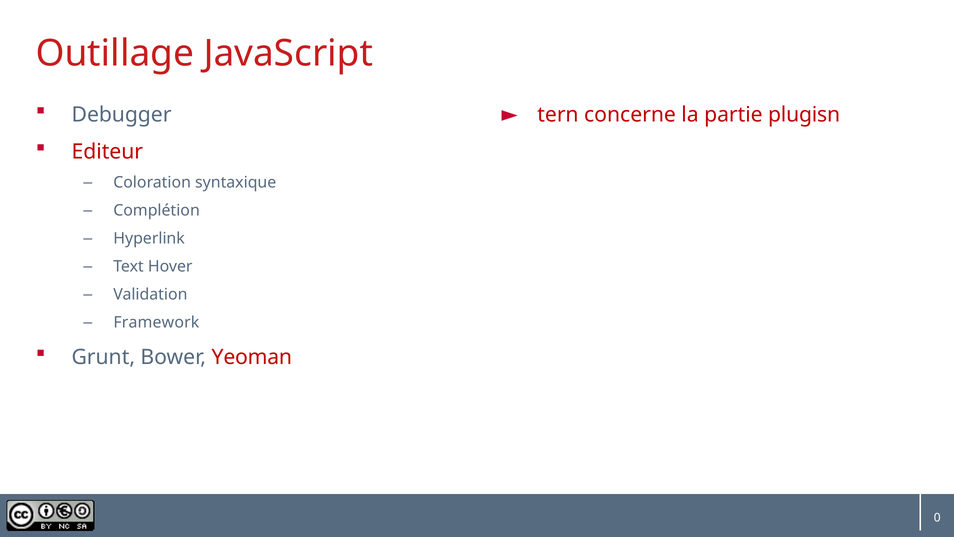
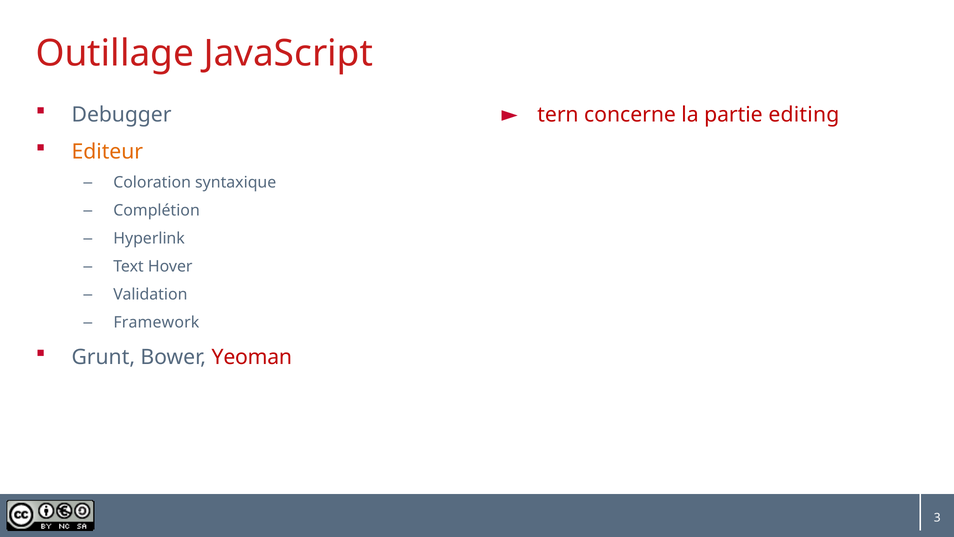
plugisn: plugisn -> editing (804, 115)
Editeur colour: red -> orange (107, 152)
0: 0 -> 3 (937, 517)
